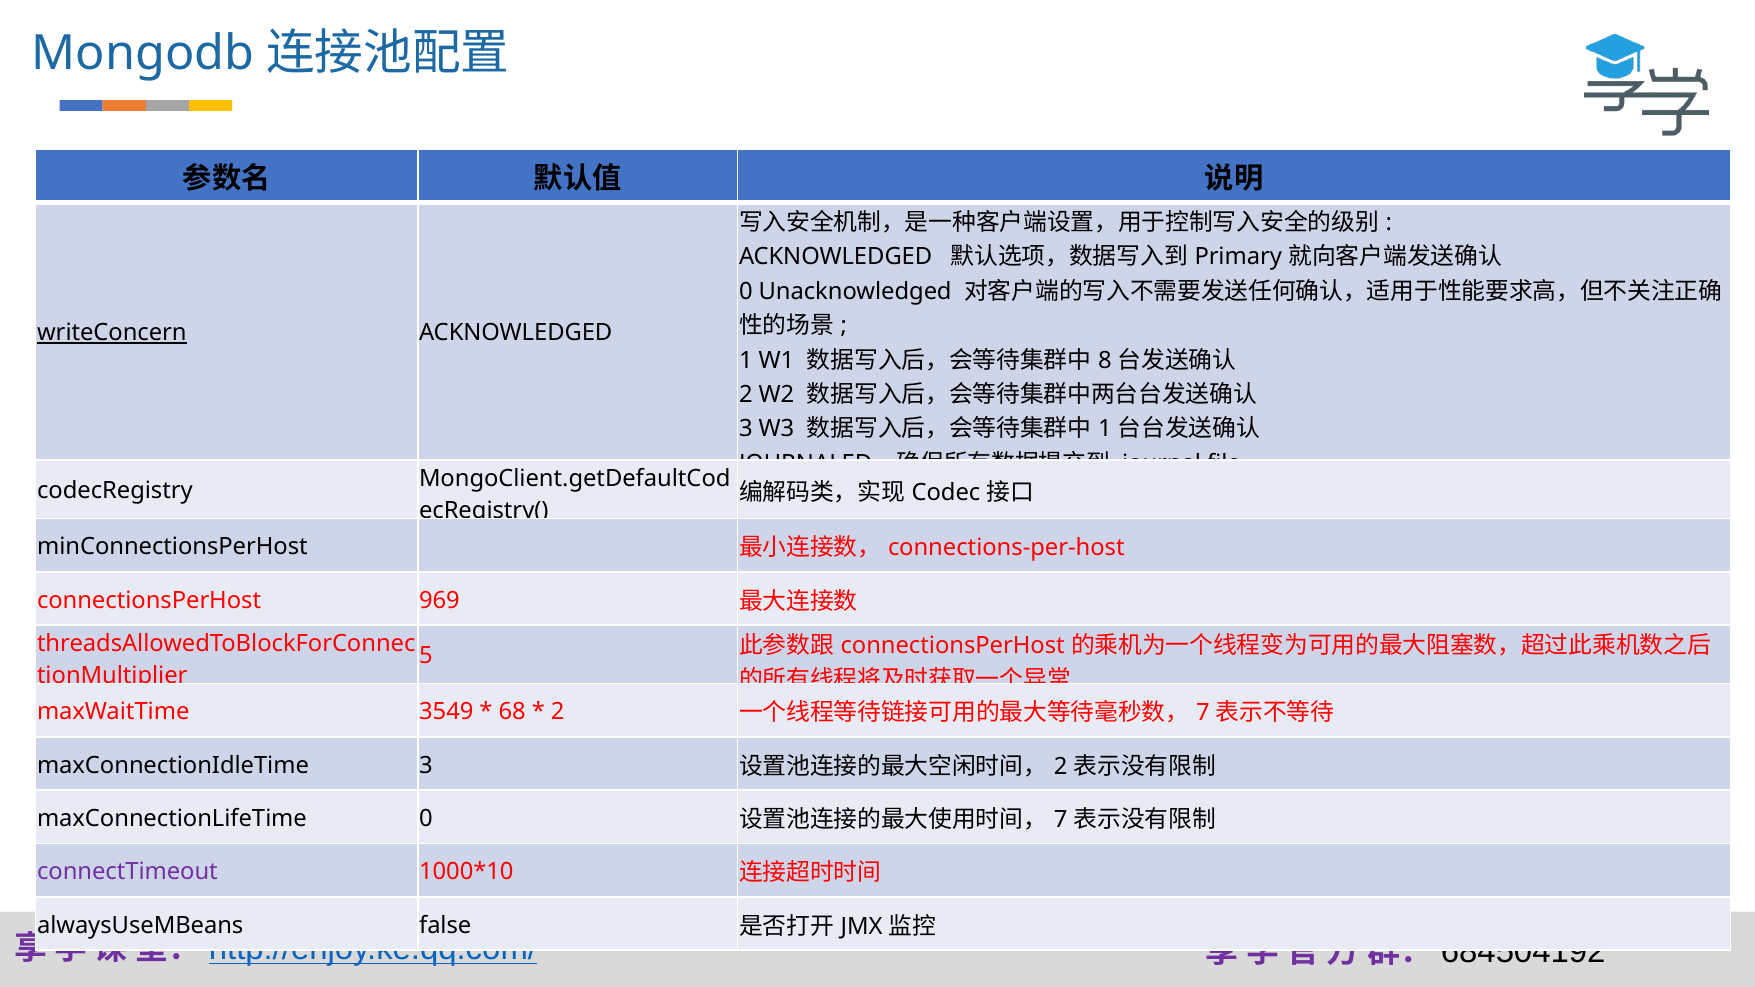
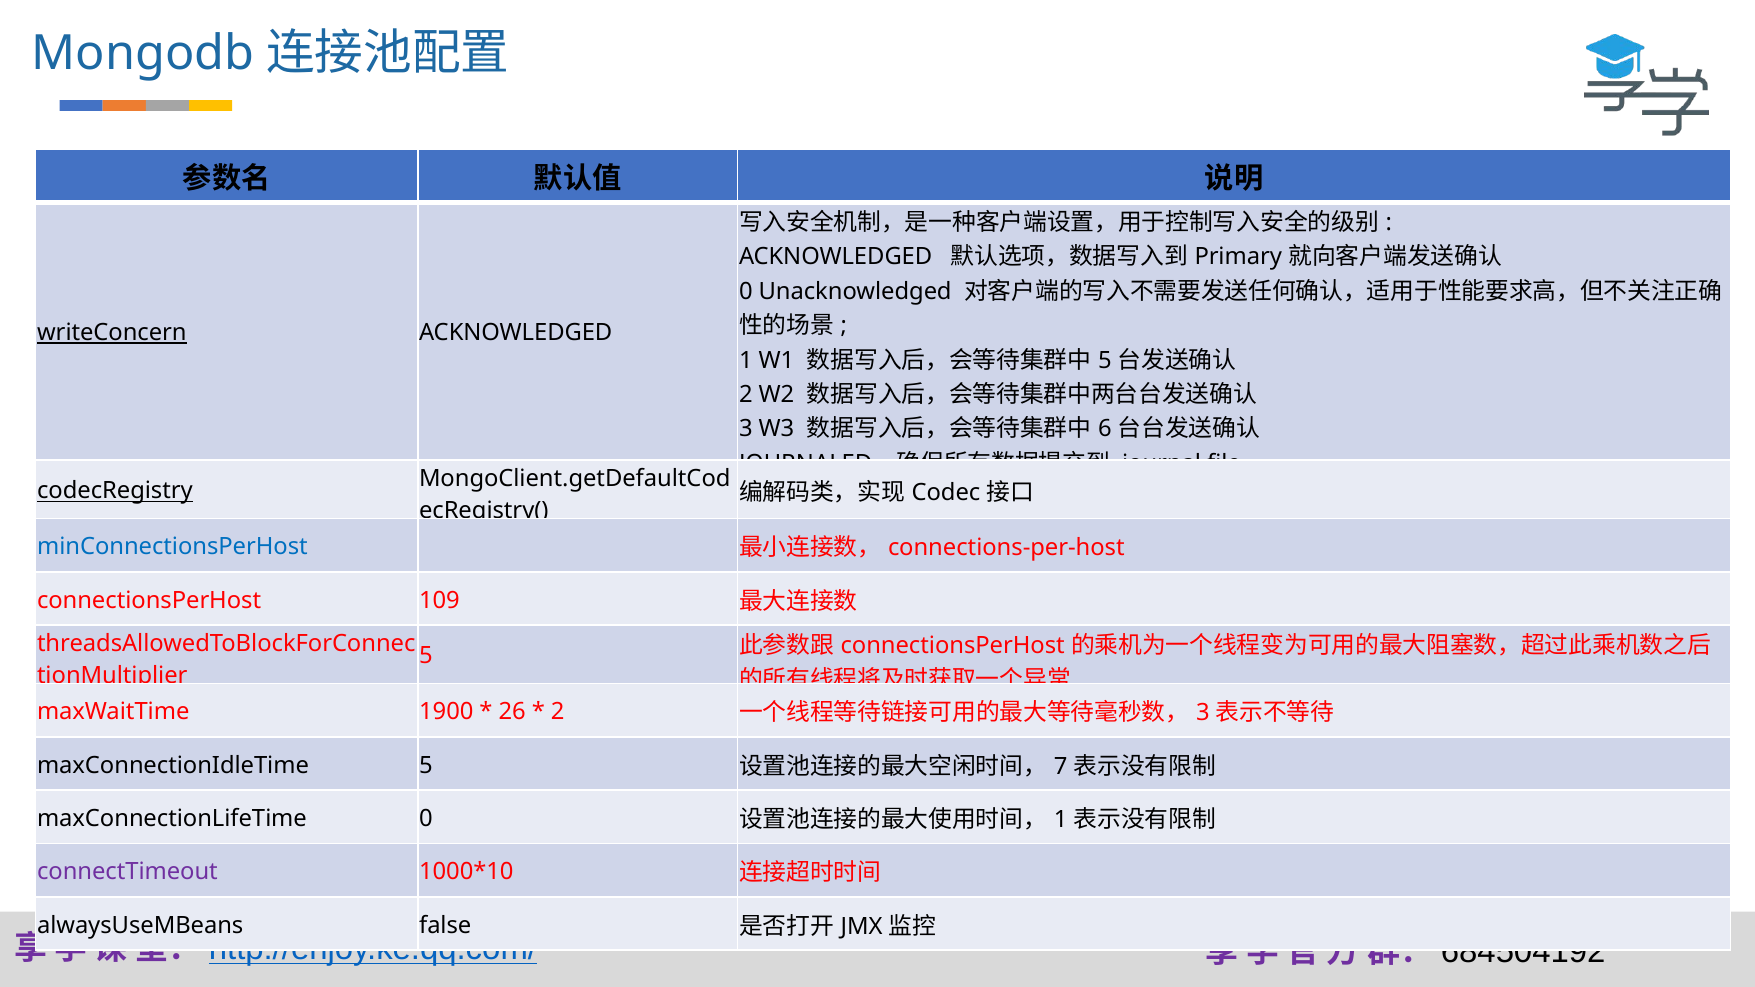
8: 8 -> 5 (1105, 360)
1: 1 -> 6 (1105, 429)
codecRegistry underline: none -> present (115, 491)
minConnectionsPerHost colour: black -> blue (172, 547)
969: 969 -> 109 (440, 600)
3549: 3549 -> 1900 (446, 712)
68: 68 -> 26 (512, 712)
7: 7 -> 3 (1203, 713)
maxConnectionIdleTime 3: 3 -> 5 (426, 765)
2: 2 -> 7 (1061, 766)
7: 7 -> 1 (1061, 820)
